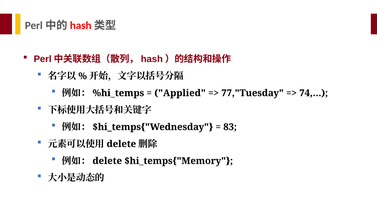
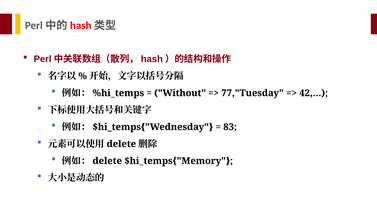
Applied: Applied -> Without (180, 93)
74,…: 74,… -> 42,… (314, 93)
